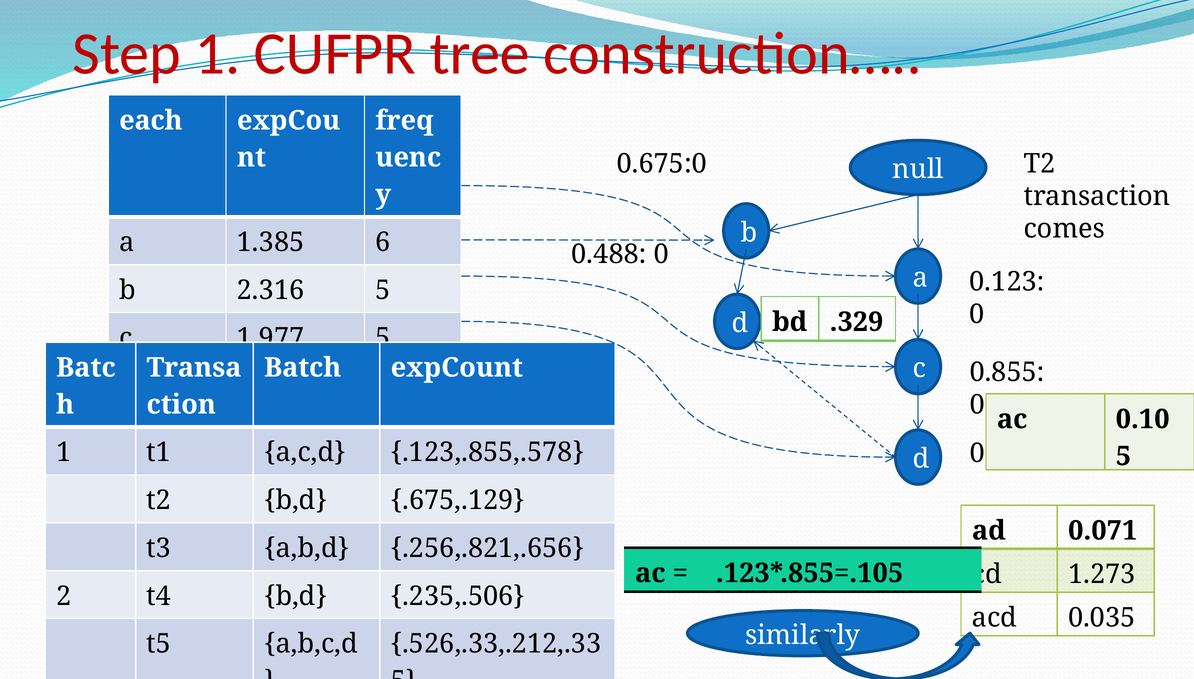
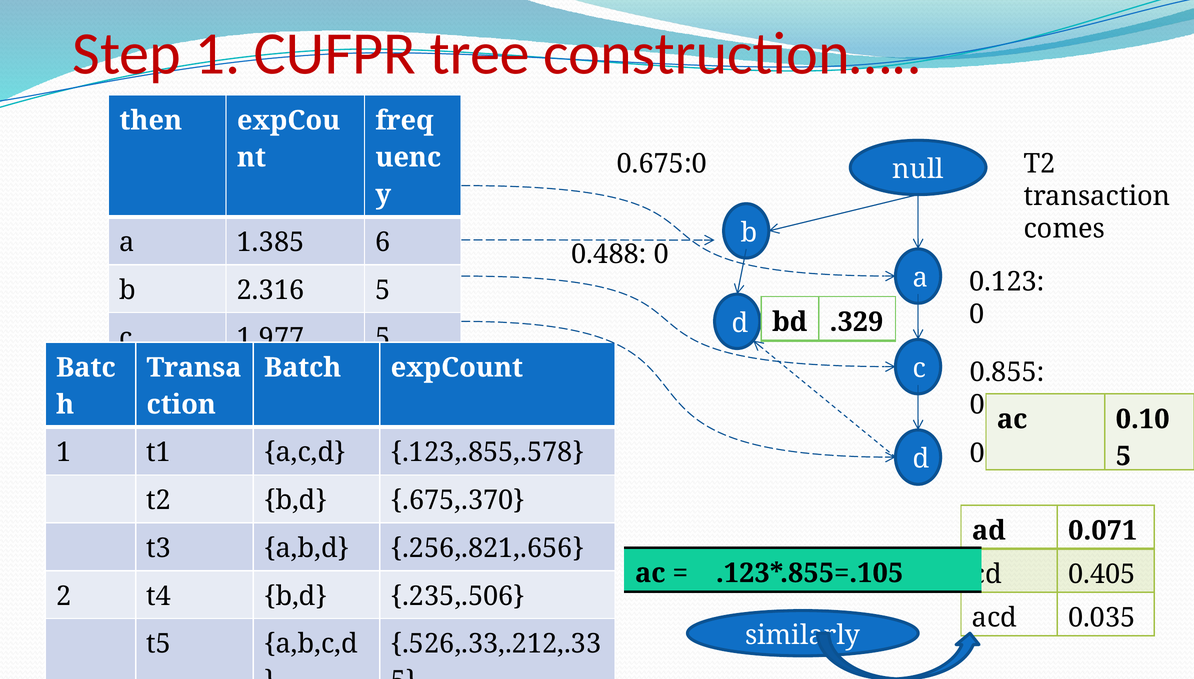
each: each -> then (151, 120)
.675,.129: .675,.129 -> .675,.370 (458, 500)
1.273: 1.273 -> 0.405 (1102, 574)
